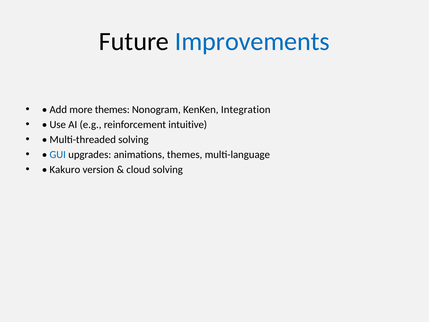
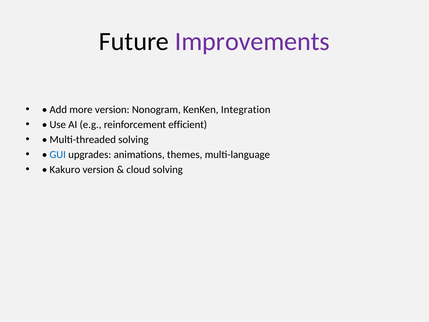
Improvements colour: blue -> purple (252, 42)
more themes: themes -> version (112, 109)
intuitive: intuitive -> efficient (188, 124)
